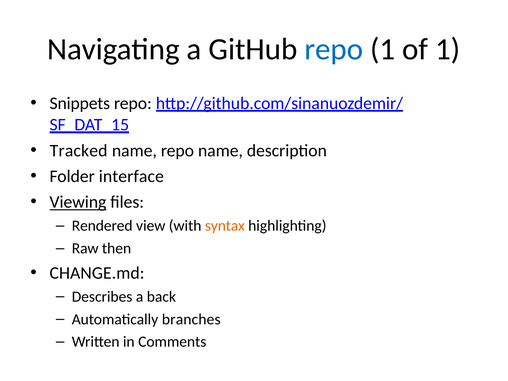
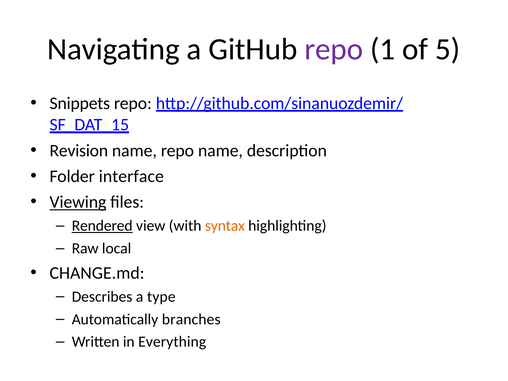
repo colour: blue -> purple (334, 49)
of 1: 1 -> 5 (448, 49)
Tracked: Tracked -> Revision (79, 151)
Rendered underline: none -> present (102, 226)
then: then -> local (117, 248)
back: back -> type (161, 297)
Comments: Comments -> Everything (172, 342)
